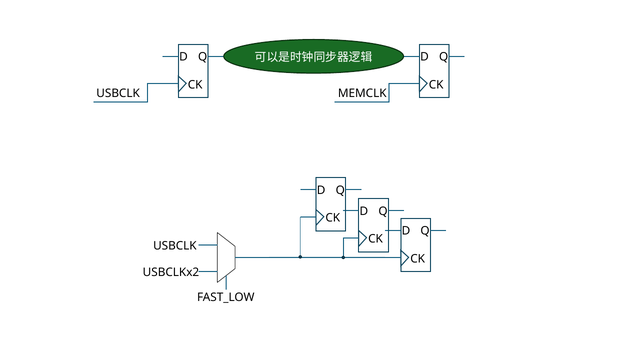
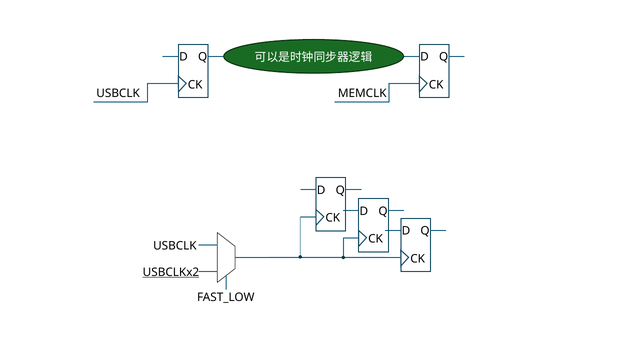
USBCLKx2 underline: none -> present (171, 272)
